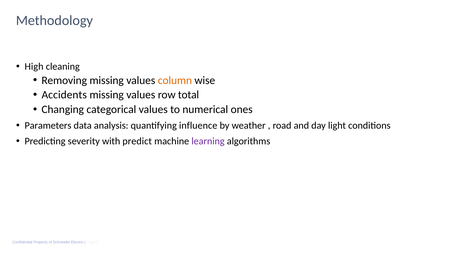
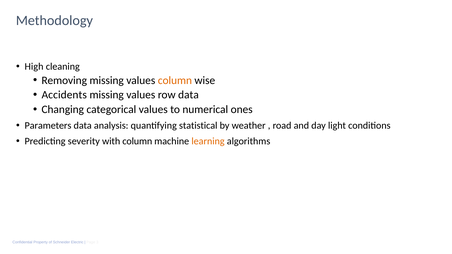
row total: total -> data (188, 95)
influence: influence -> statistical (198, 126)
with predict: predict -> column (137, 141)
learning colour: purple -> orange (208, 141)
